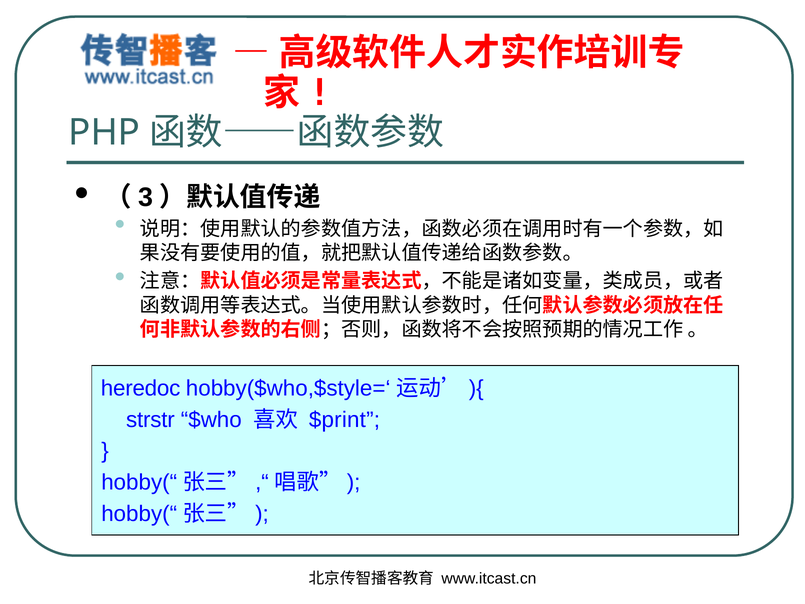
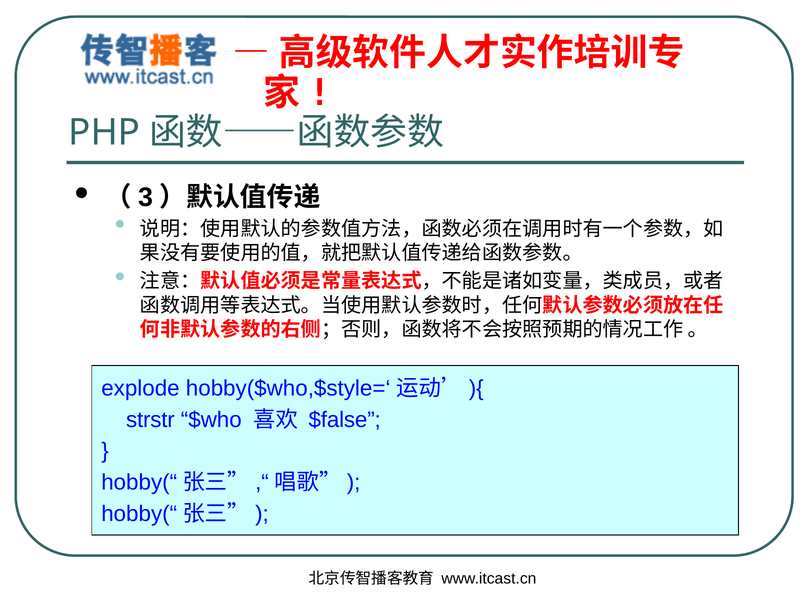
heredoc: heredoc -> explode (140, 388)
$print: $print -> $false (345, 420)
